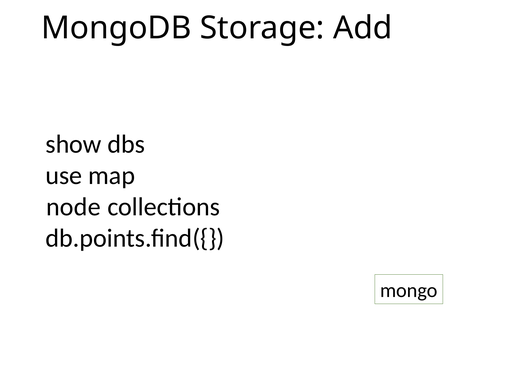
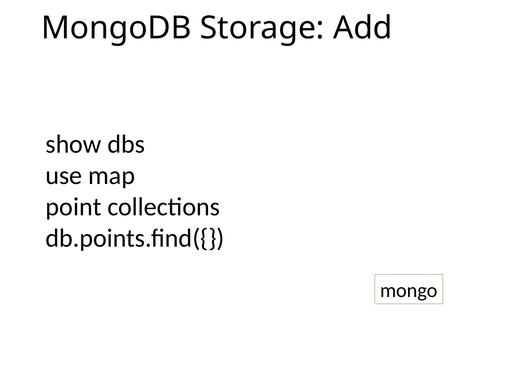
node: node -> point (74, 207)
